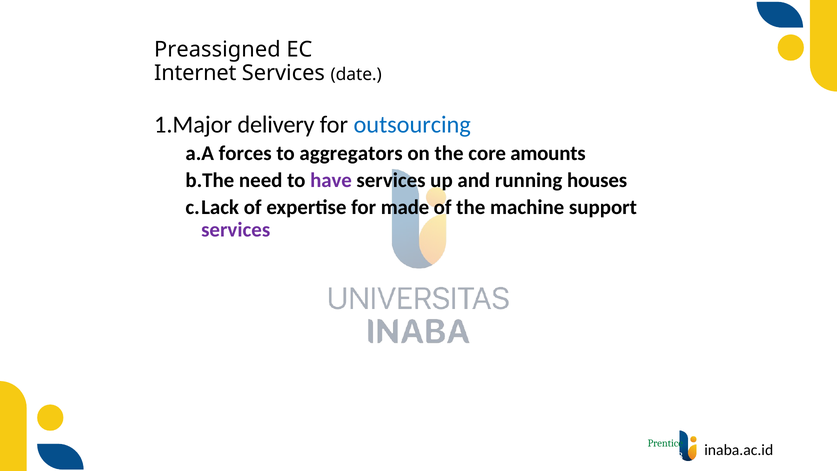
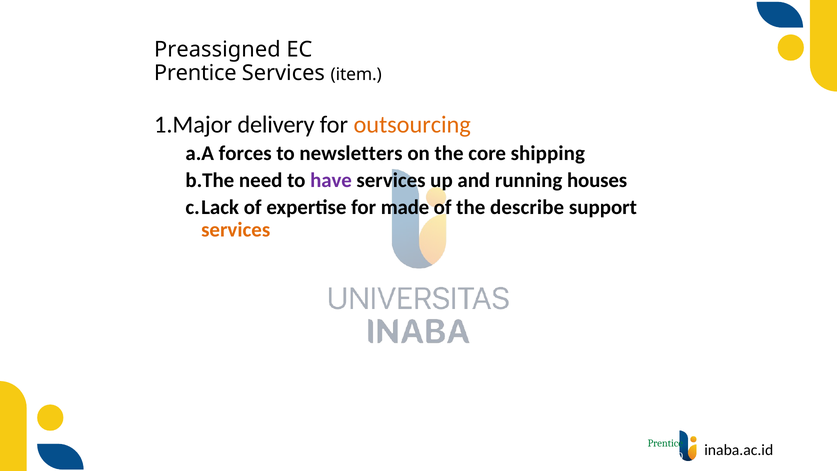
Internet: Internet -> Prentice (195, 73)
date: date -> item (356, 74)
outsourcing colour: blue -> orange (412, 124)
aggregators: aggregators -> newsletters (351, 153)
amounts: amounts -> shipping (548, 153)
machine: machine -> describe (527, 207)
services colour: purple -> orange (236, 230)
2068: 2068 -> 2000 (673, 456)
